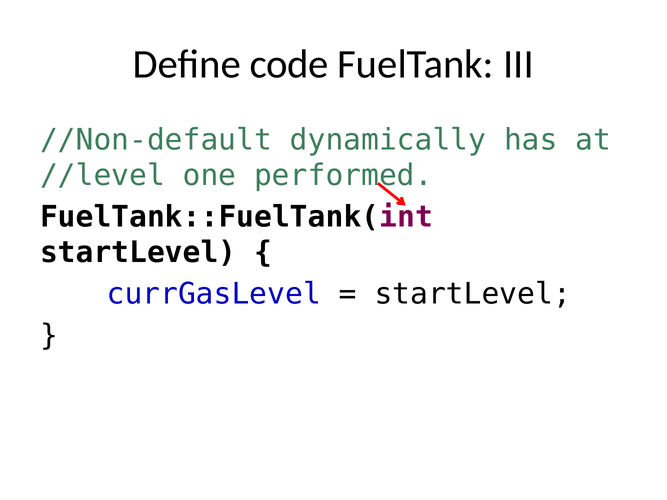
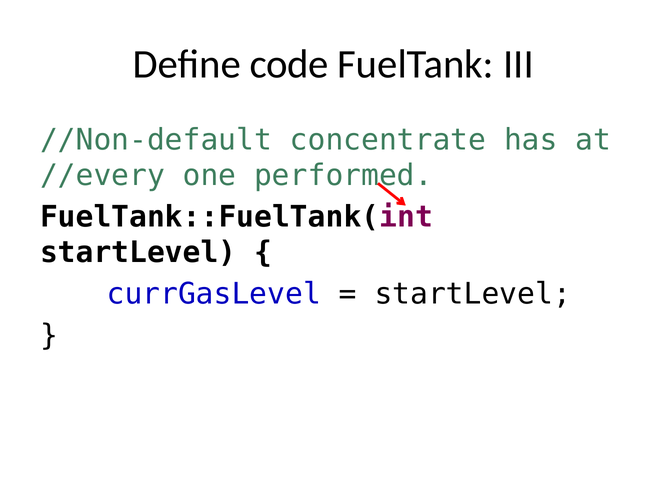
dynamically: dynamically -> concentrate (388, 140)
//level: //level -> //every (102, 176)
